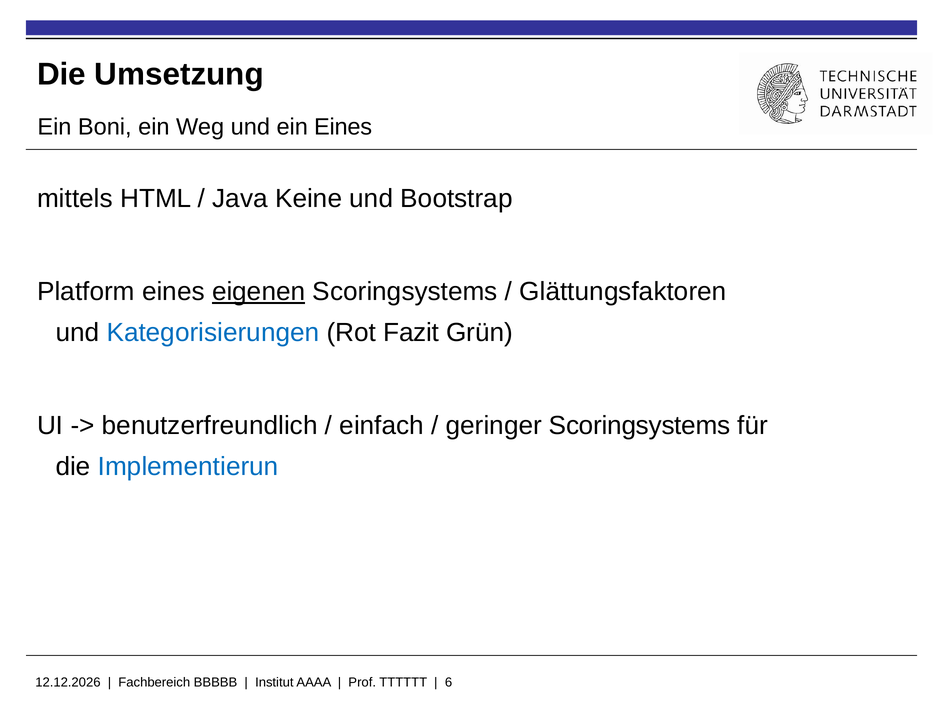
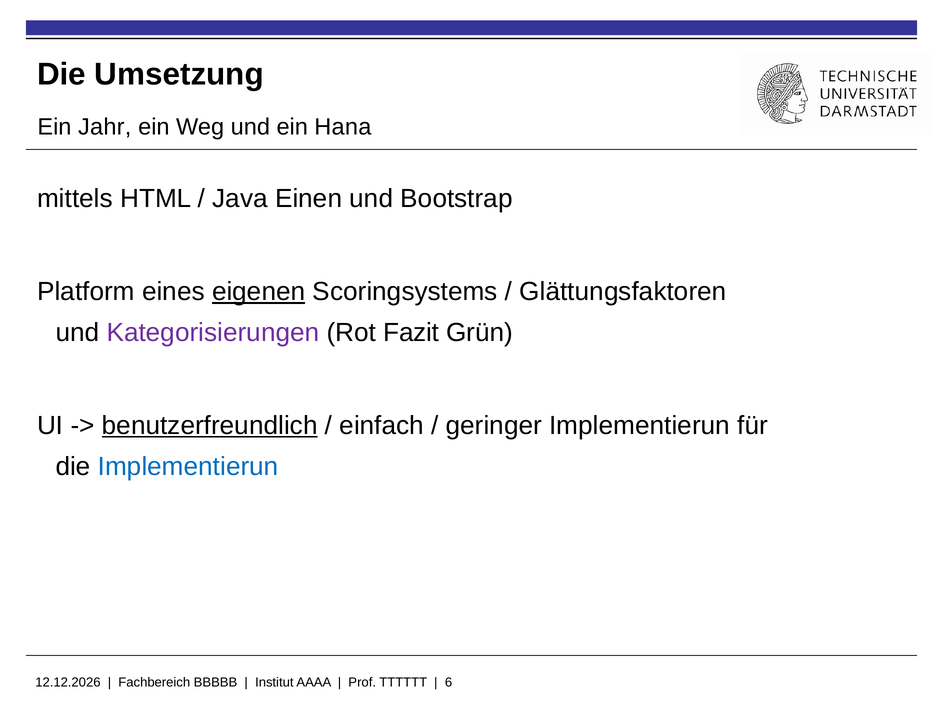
Boni: Boni -> Jahr (105, 127)
ein Eines: Eines -> Hana (343, 127)
Keine: Keine -> Einen (309, 199)
Kategorisierungen colour: blue -> purple (213, 333)
benutzerfreundlich underline: none -> present (210, 426)
geringer Scoringsystems: Scoringsystems -> Implementierun (640, 426)
